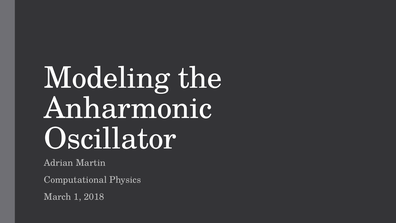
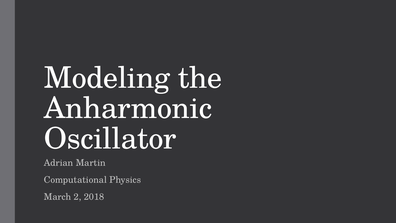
1: 1 -> 2 (78, 197)
